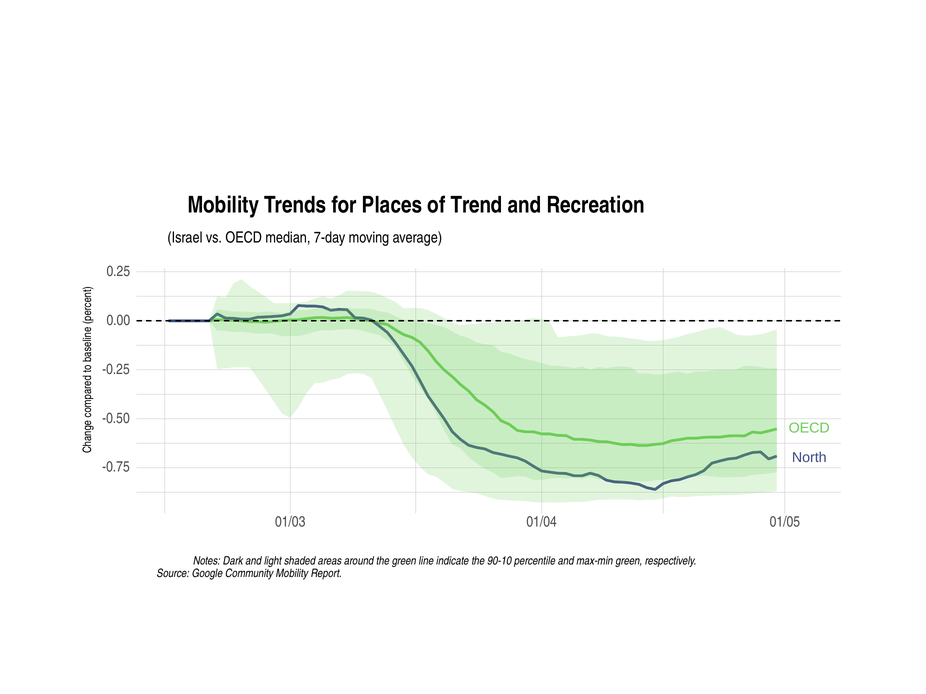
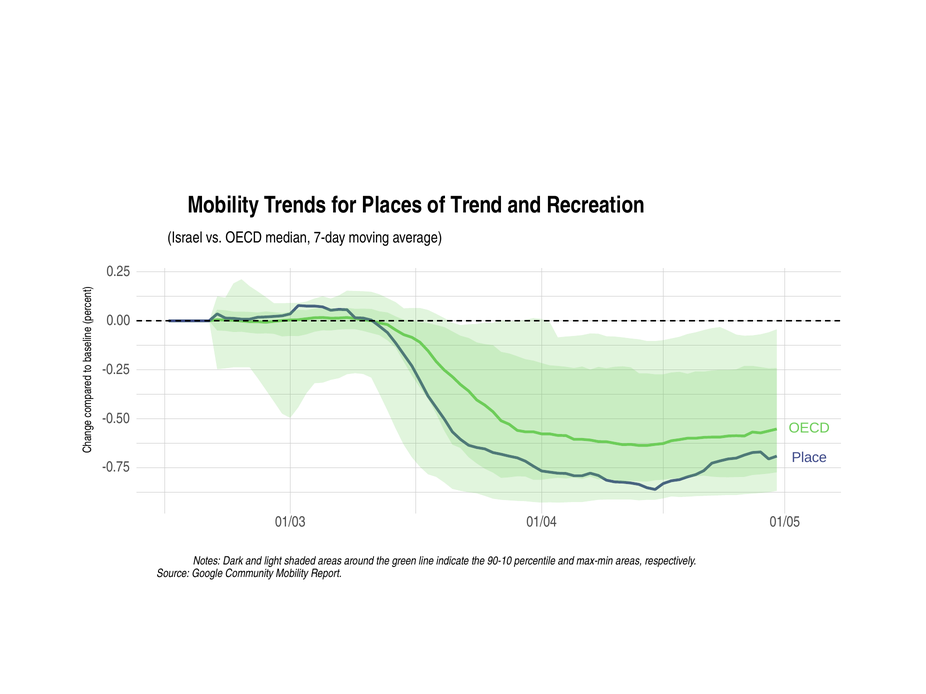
North: North -> Place (809, 458)
max-min green: green -> areas (629, 561)
